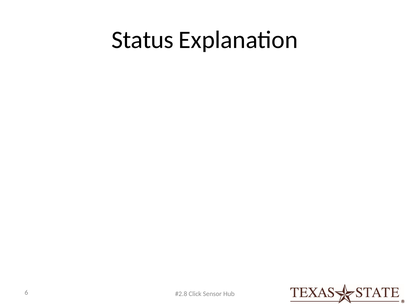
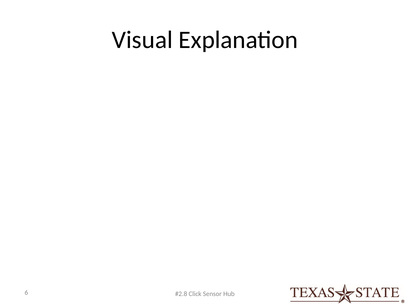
Status: Status -> Visual (142, 40)
